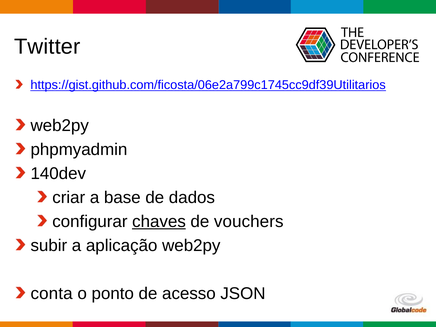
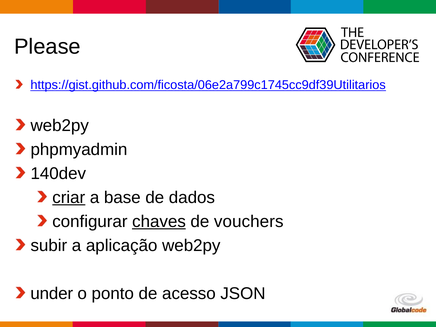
Twitter: Twitter -> Please (47, 47)
criar underline: none -> present (69, 198)
conta: conta -> under (52, 294)
